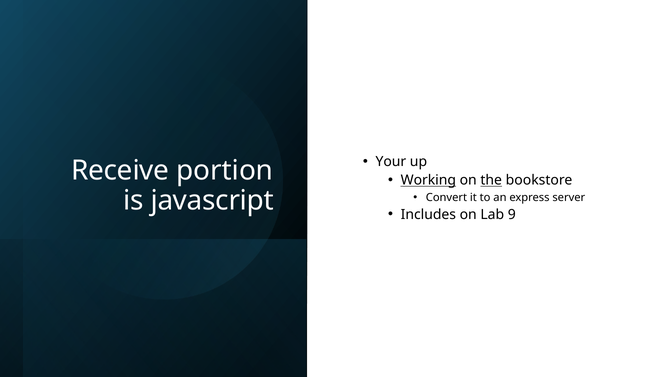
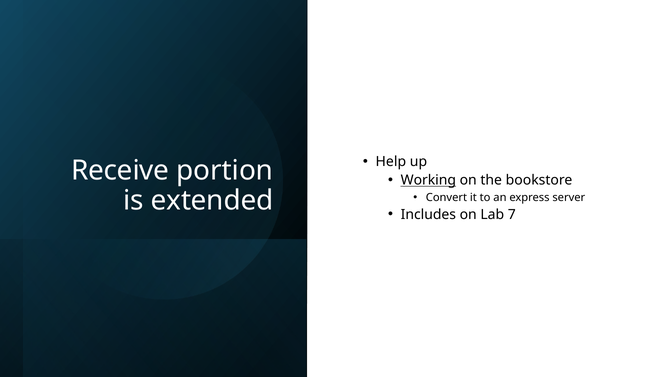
Your: Your -> Help (391, 162)
the underline: present -> none (491, 181)
javascript: javascript -> extended (212, 201)
9: 9 -> 7 (512, 215)
